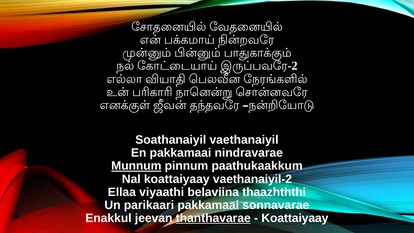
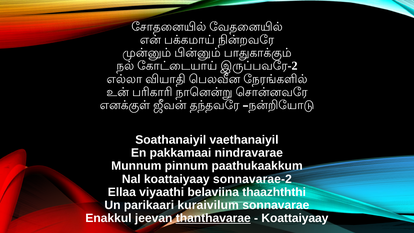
Munnum underline: present -> none (136, 166)
vaethanaiyil-2: vaethanaiyil-2 -> sonnavarae-2 (252, 179)
parikaari pakkamaai: pakkamaai -> kuraivilum (208, 205)
